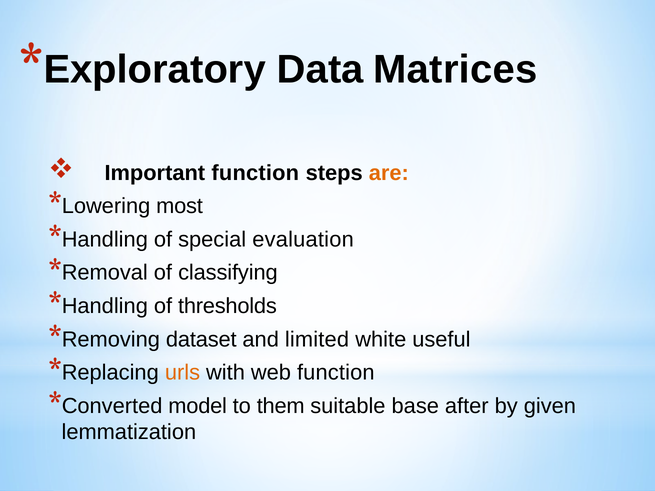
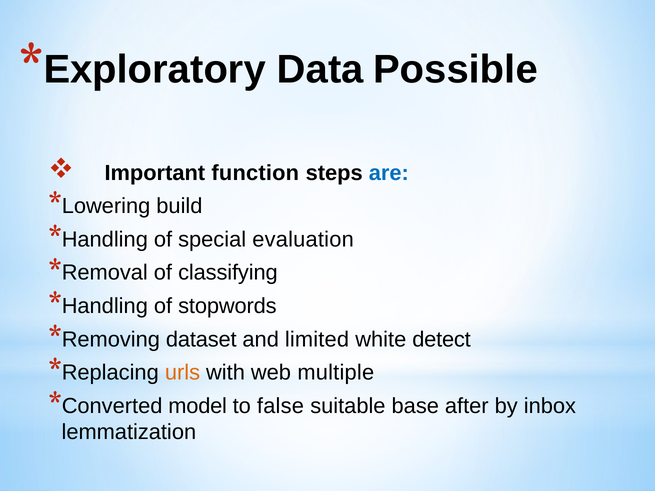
Matrices: Matrices -> Possible (456, 69)
are colour: orange -> blue (389, 173)
most: most -> build (179, 206)
thresholds: thresholds -> stopwords (227, 306)
useful: useful -> detect (442, 339)
web function: function -> multiple (336, 373)
them: them -> false (280, 406)
given: given -> inbox (550, 406)
